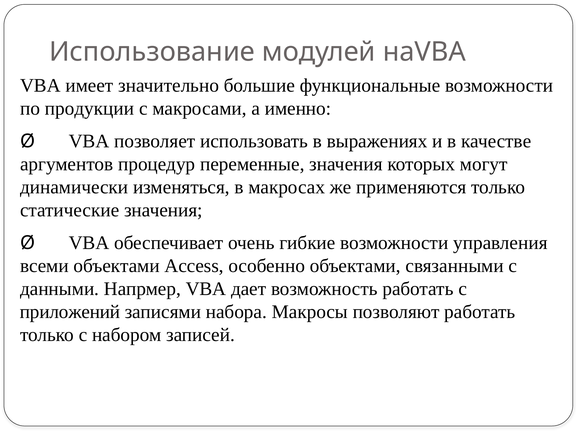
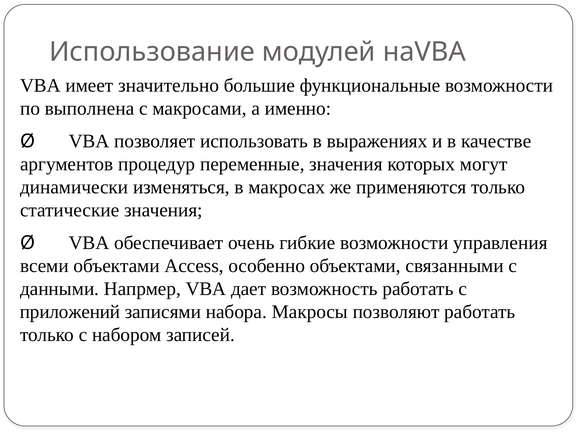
продукции: продукции -> выполнена (90, 109)
